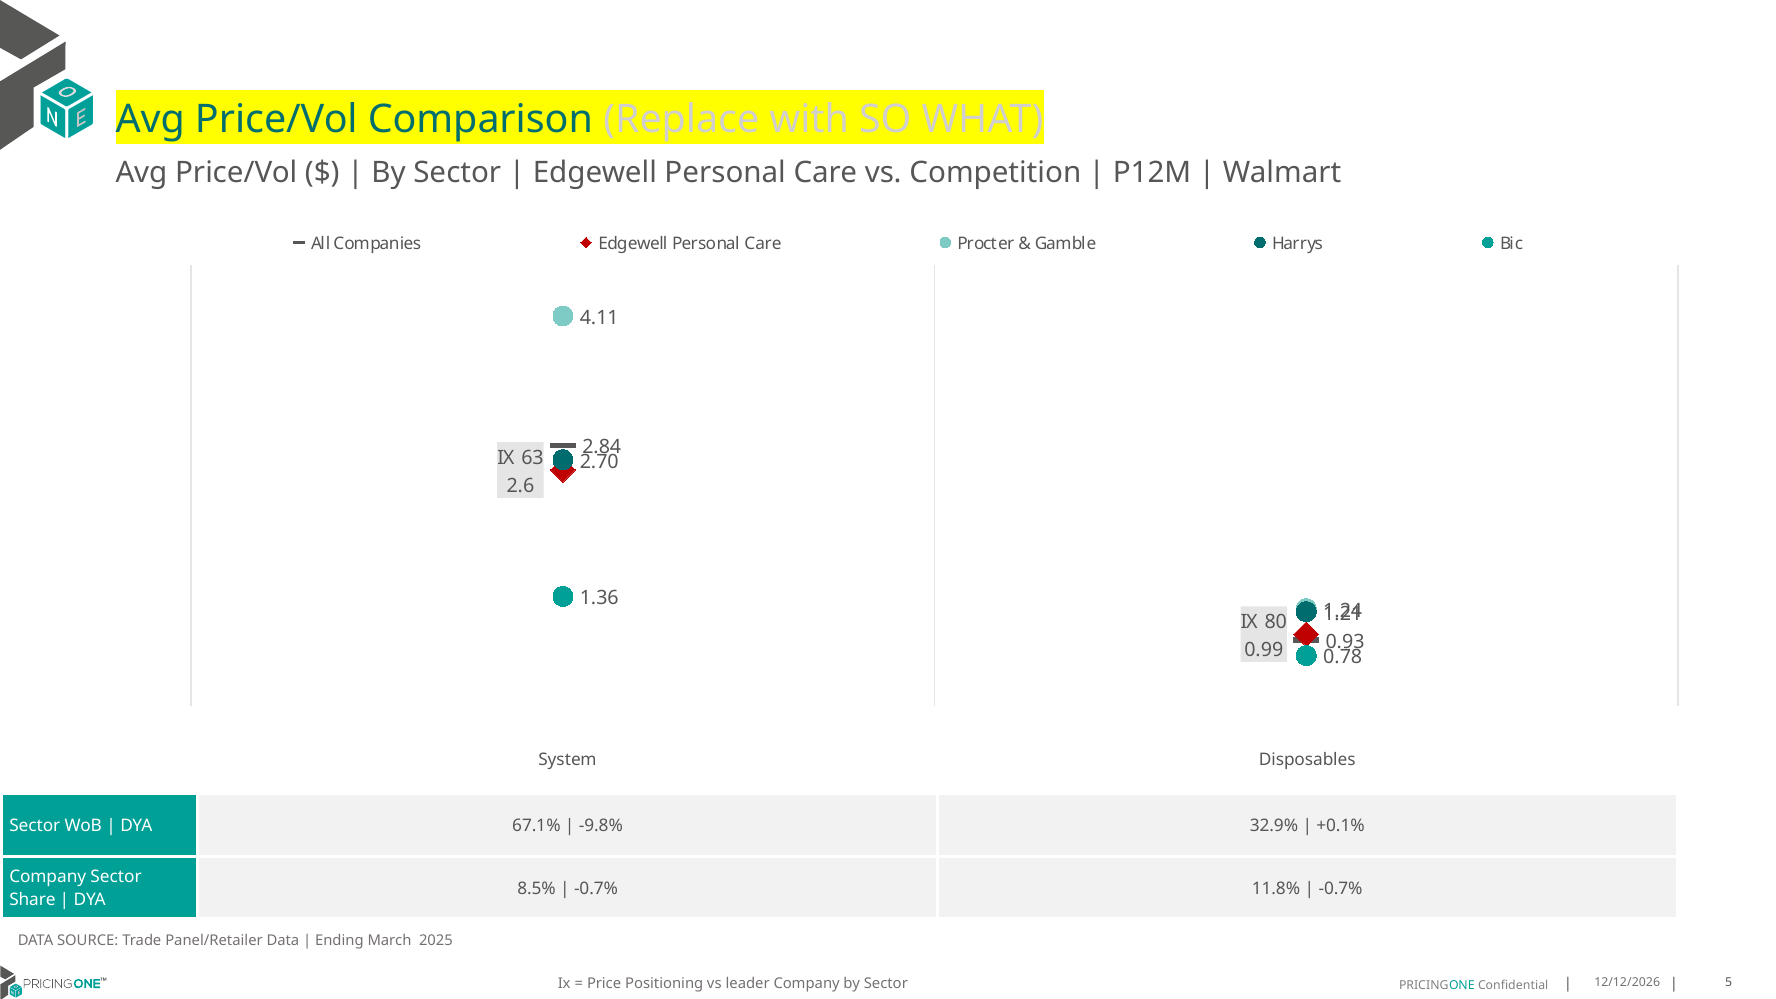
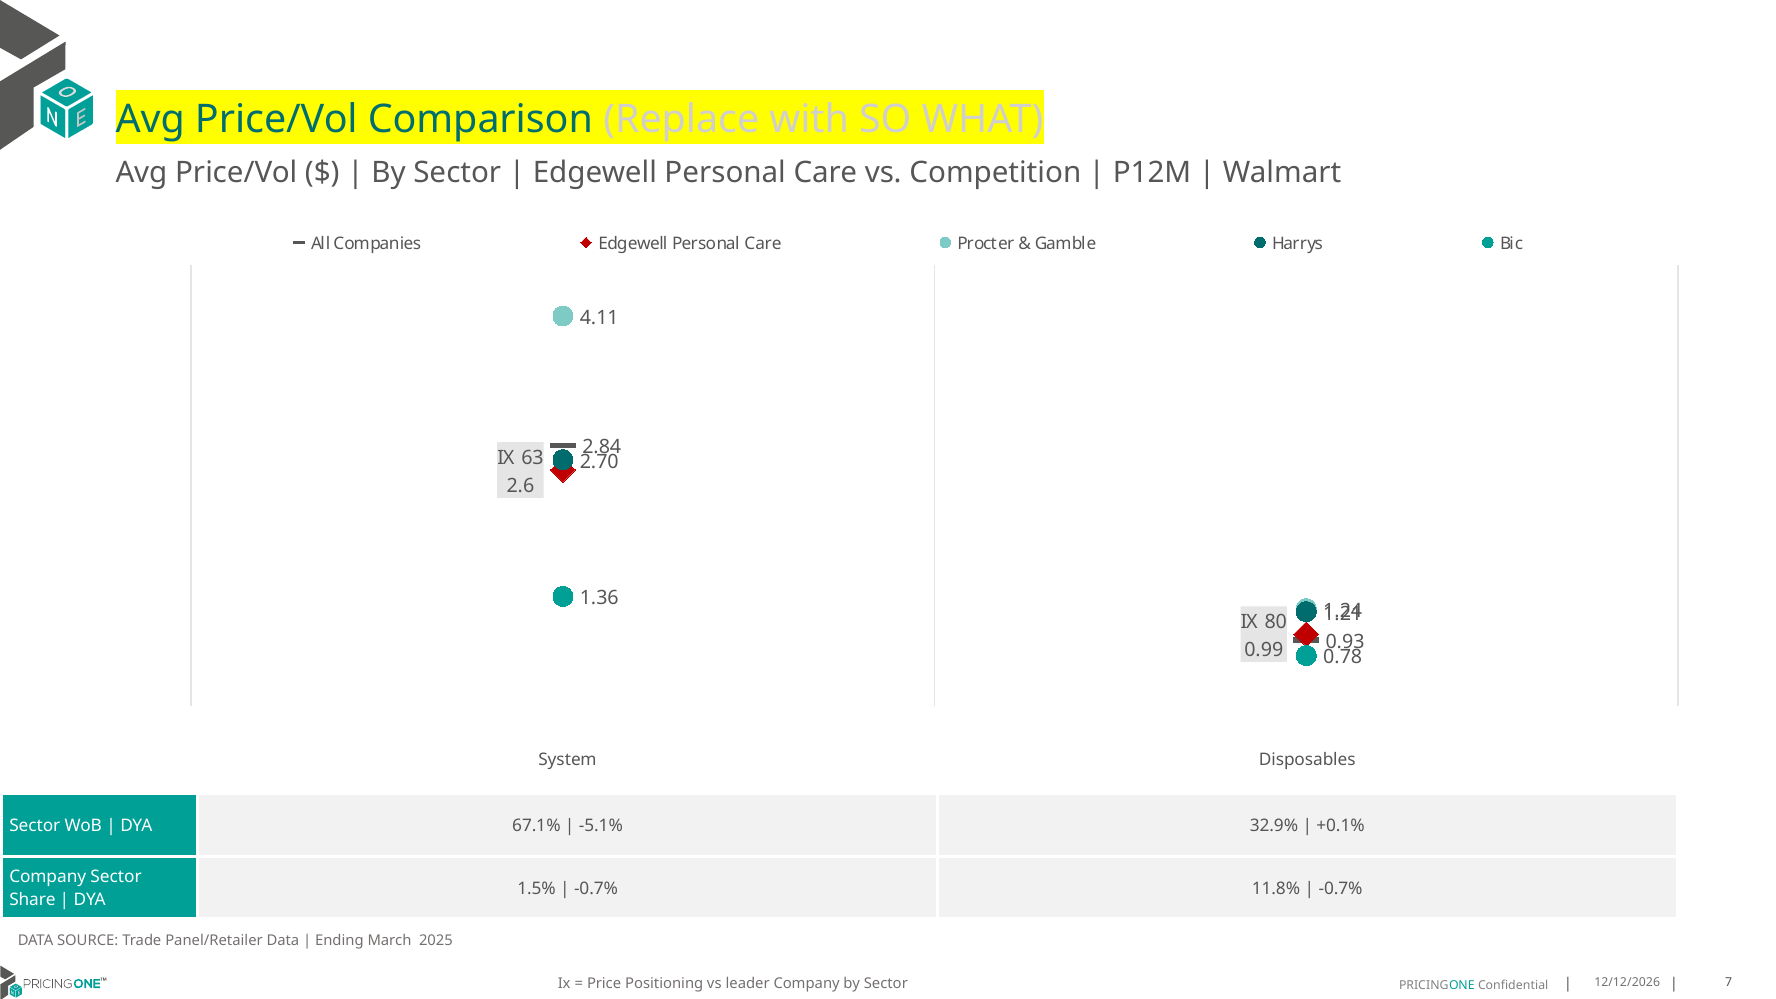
-9.8%: -9.8% -> -5.1% (601, 826)
8.5%: 8.5% -> 1.5% (536, 889)
5: 5 -> 7 (1729, 982)
